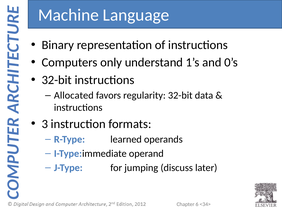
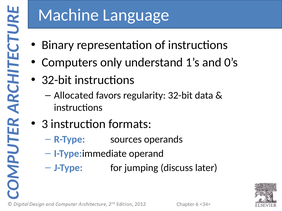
learned: learned -> sources (126, 140)
